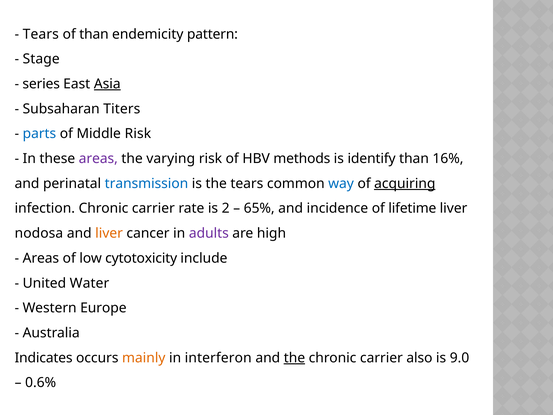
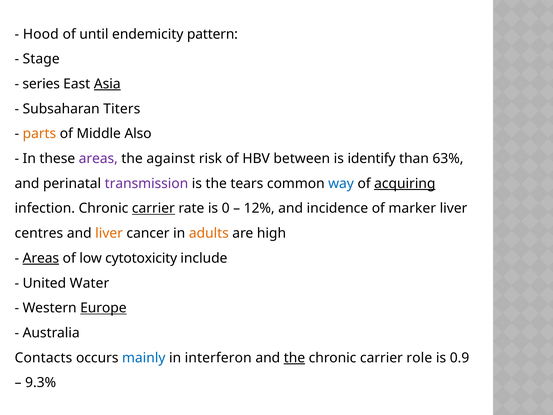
Tears: Tears -> Hood (41, 34)
of than: than -> until (94, 34)
parts colour: blue -> orange (39, 134)
Middle Risk: Risk -> Also (138, 134)
varying: varying -> against (171, 159)
methods: methods -> between (302, 159)
16%: 16% -> 63% (448, 159)
transmission colour: blue -> purple (146, 183)
carrier underline: none -> present (153, 208)
2: 2 -> 0 (226, 208)
65%: 65% -> 12% (259, 208)
lifetime: lifetime -> marker (412, 208)
nodosa: nodosa -> centres (39, 233)
adults colour: purple -> orange (209, 233)
Areas underline: none -> present (41, 258)
Europe underline: none -> present (103, 308)
Indicates: Indicates -> Contacts (43, 358)
mainly colour: orange -> blue (144, 358)
also: also -> role (419, 358)
9.0: 9.0 -> 0.9 (460, 358)
0.6%: 0.6% -> 9.3% (41, 382)
